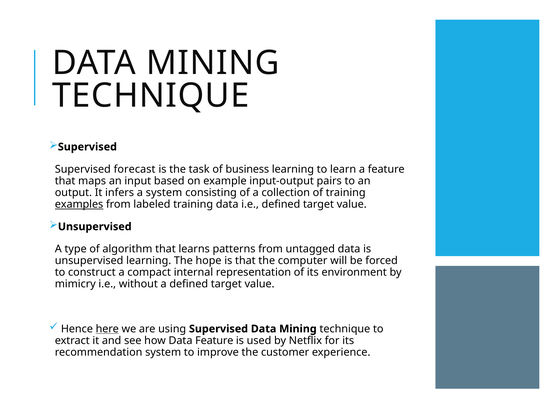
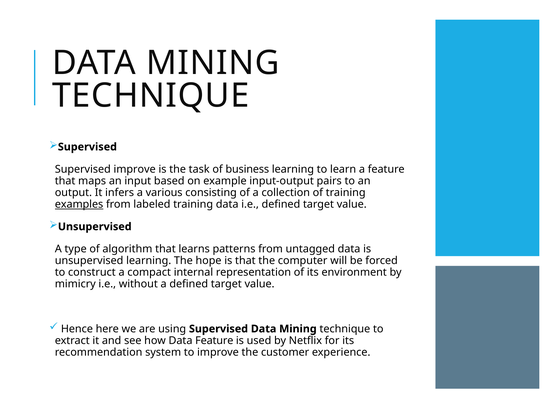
Supervised forecast: forecast -> improve (135, 169)
a system: system -> various (164, 193)
here underline: present -> none (107, 329)
